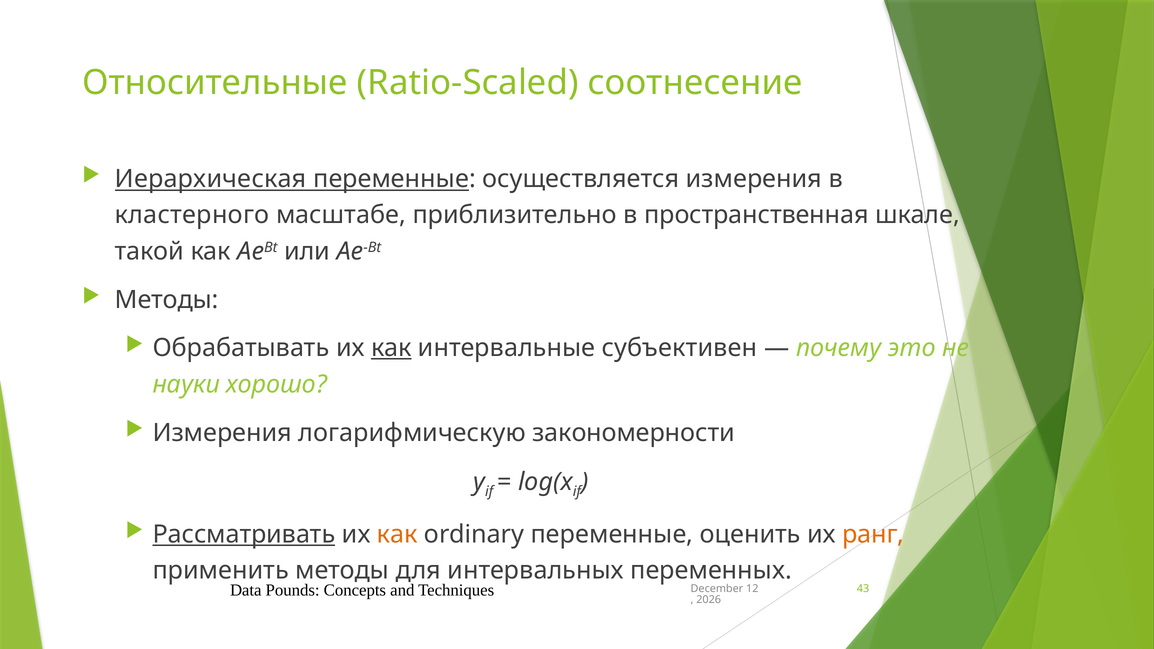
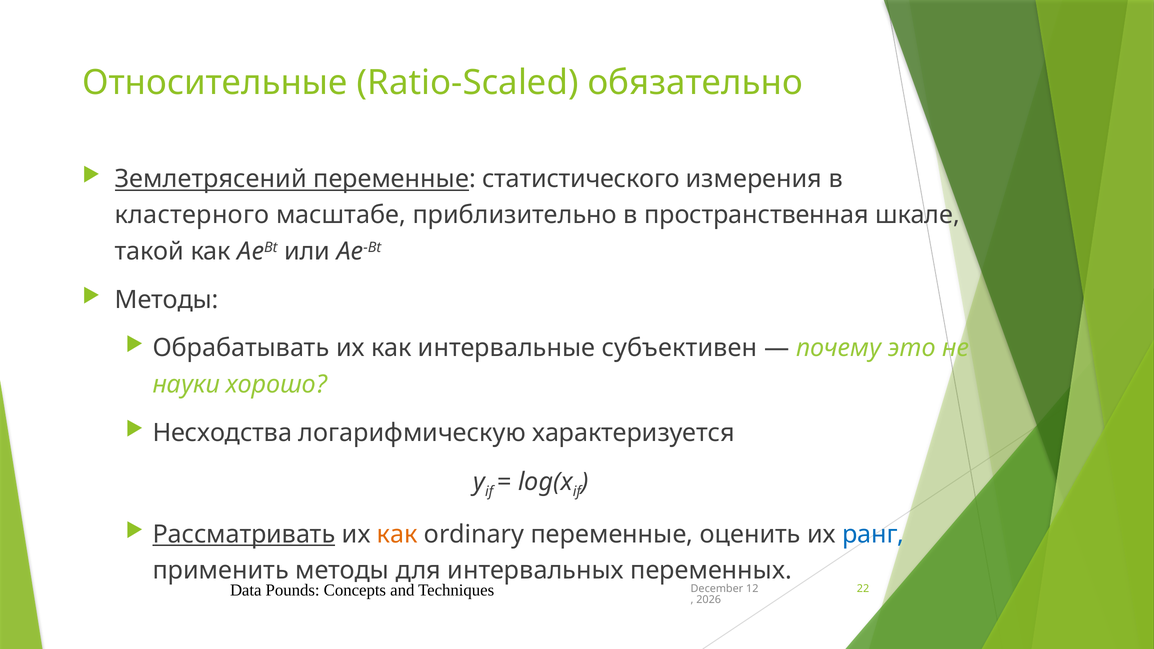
соотнесение: соотнесение -> обязательно (695, 83)
Иерархическая: Иерархическая -> Землетрясений (211, 179)
осуществляется: осуществляется -> статистического (581, 179)
как underline: present -> none (391, 348)
Измерения: Измерения -> Несходства (222, 433)
закономерности: закономерности -> характеризуется (634, 433)
ранг colour: orange -> blue (873, 534)
43: 43 -> 22 (863, 589)
